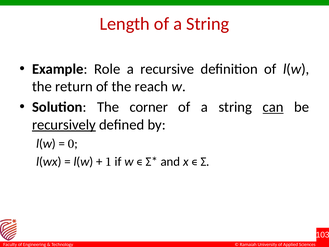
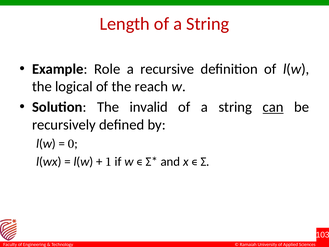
return: return -> logical (74, 87)
corner: corner -> invalid (149, 107)
recursively underline: present -> none (64, 125)
